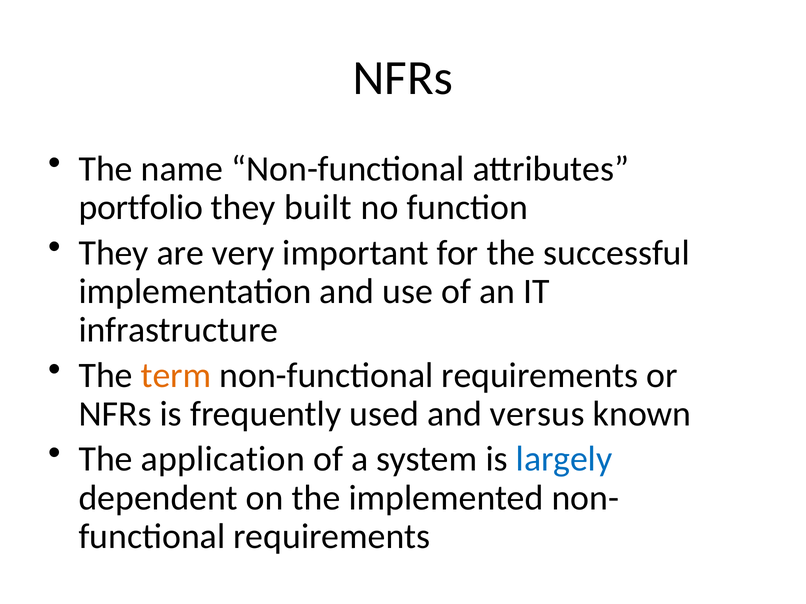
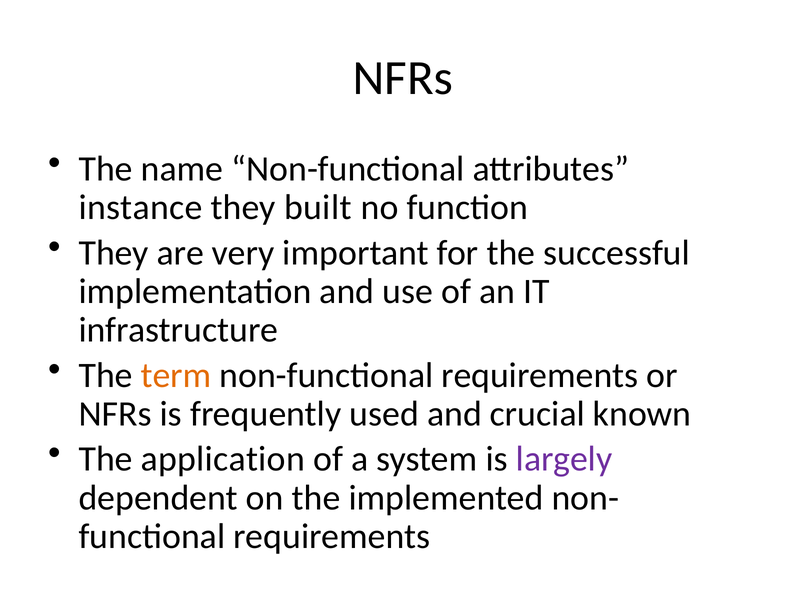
portfolio: portfolio -> instance (140, 208)
versus: versus -> crucial (537, 414)
largely colour: blue -> purple (564, 459)
